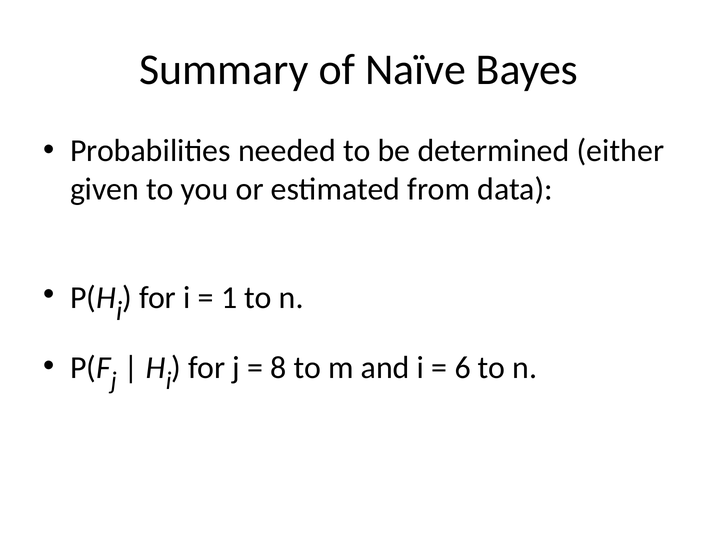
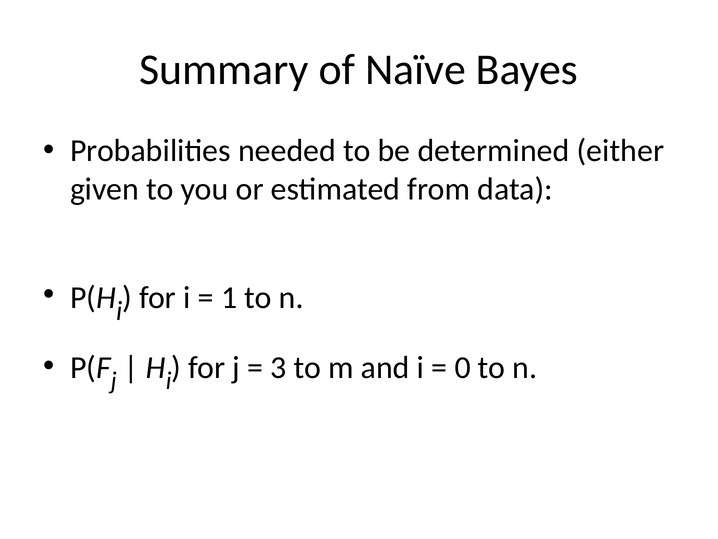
8: 8 -> 3 (279, 368)
6: 6 -> 0 (463, 368)
